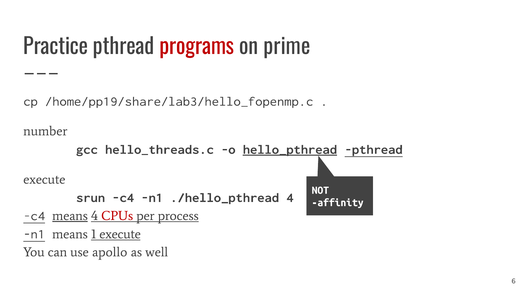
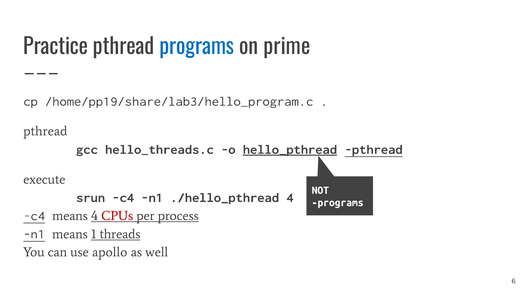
programs colour: red -> blue (197, 47)
/home/pp19/share/lab3/hello_fopenmp.c: /home/pp19/share/lab3/hello_fopenmp.c -> /home/pp19/share/lab3/hello_program.c (179, 101)
number: number -> pthread (45, 131)
affinity: affinity -> programs (338, 203)
means underline: present -> none (70, 216)
1 execute: execute -> threads (120, 234)
